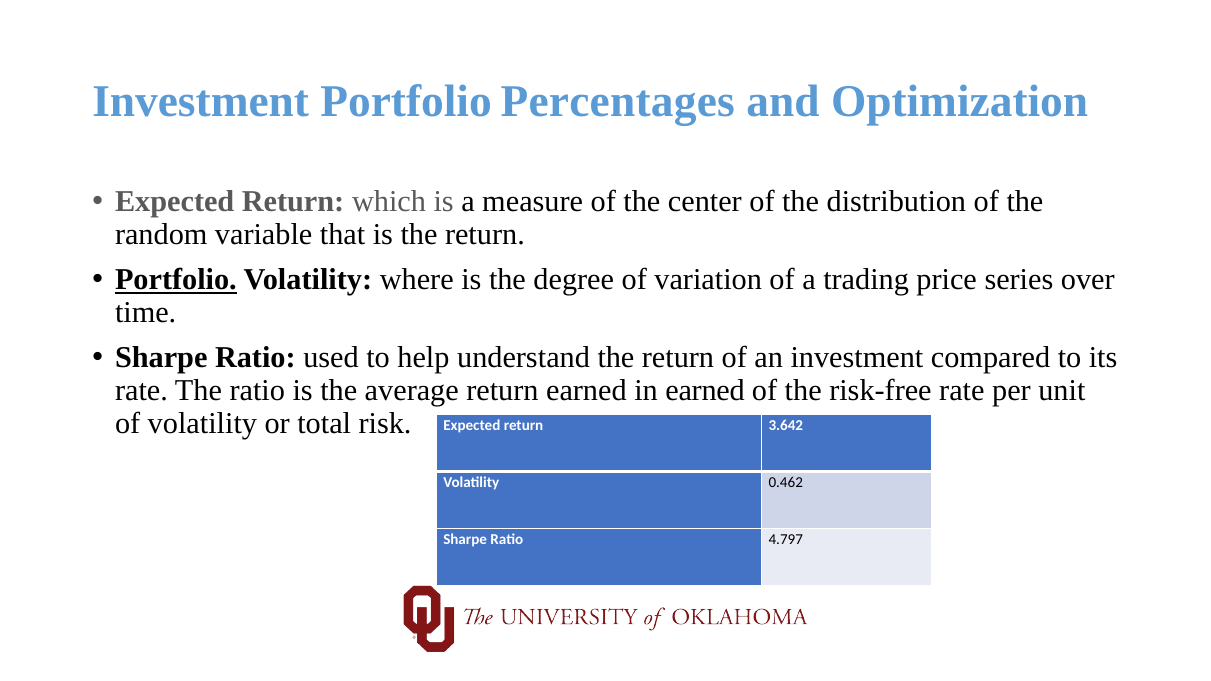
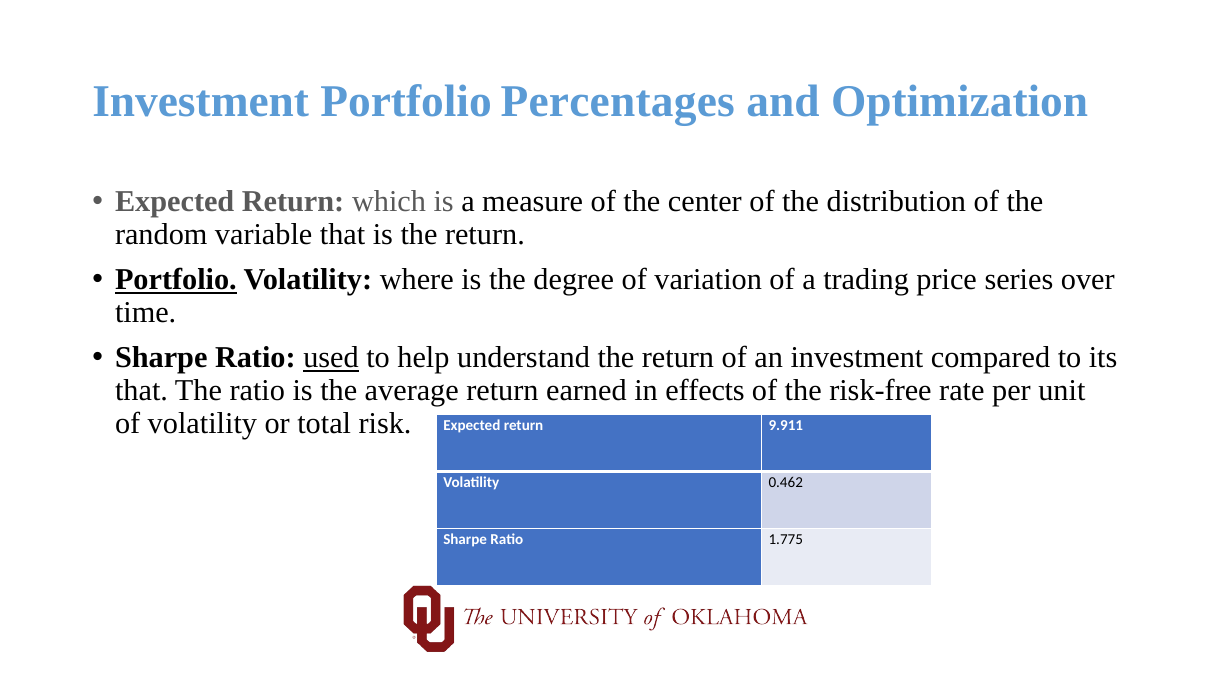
used underline: none -> present (331, 358)
rate: rate -> that (142, 391)
in earned: earned -> effects (705, 391)
3.642: 3.642 -> 9.911 (786, 425)
4.797: 4.797 -> 1.775 (786, 539)
